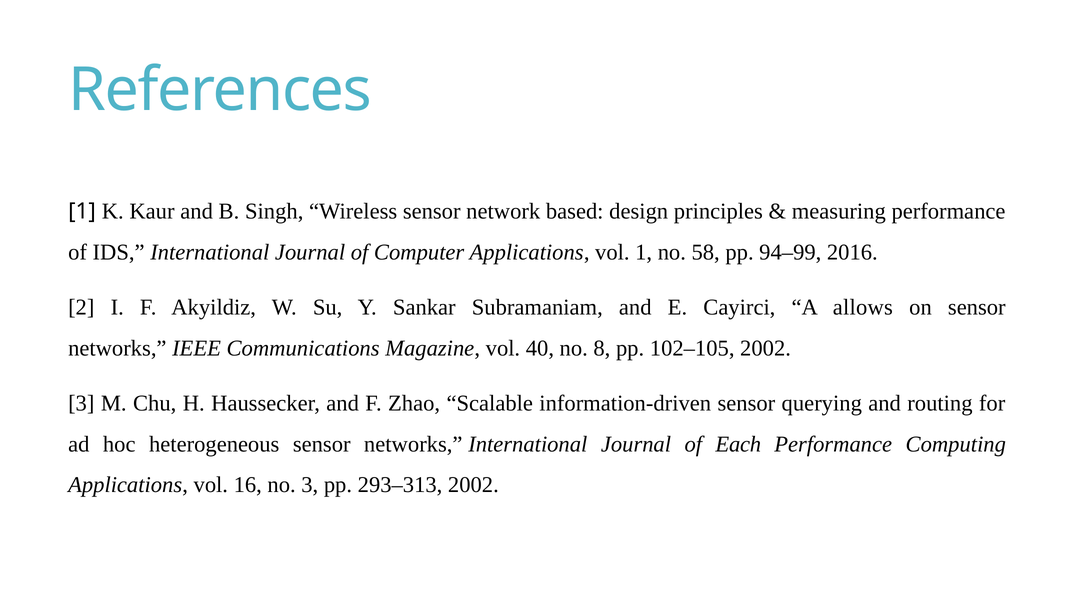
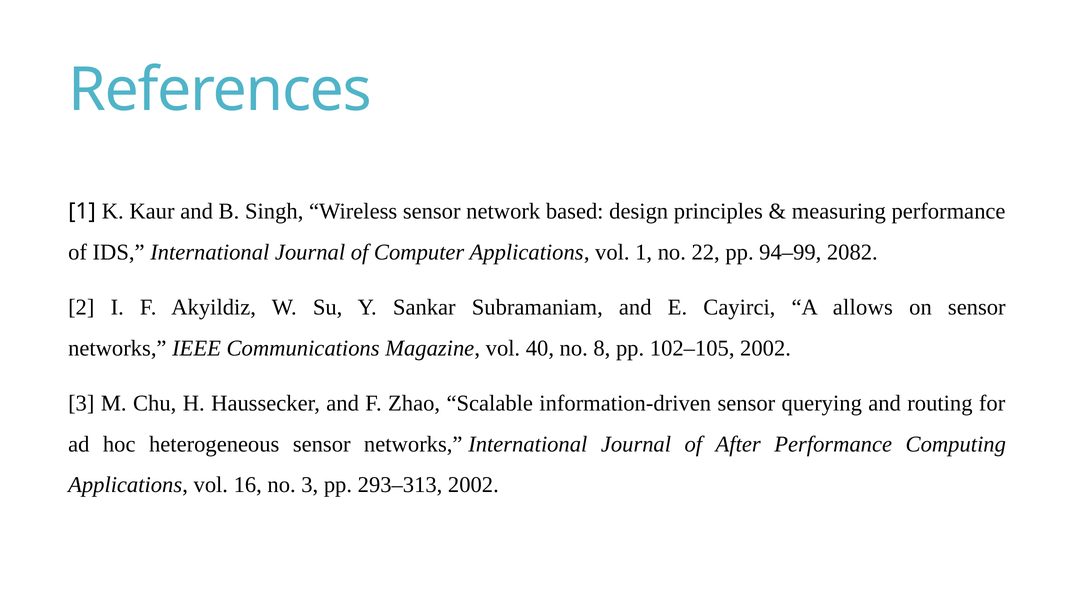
58: 58 -> 22 (706, 252)
2016: 2016 -> 2082 (852, 252)
Each: Each -> After (738, 444)
